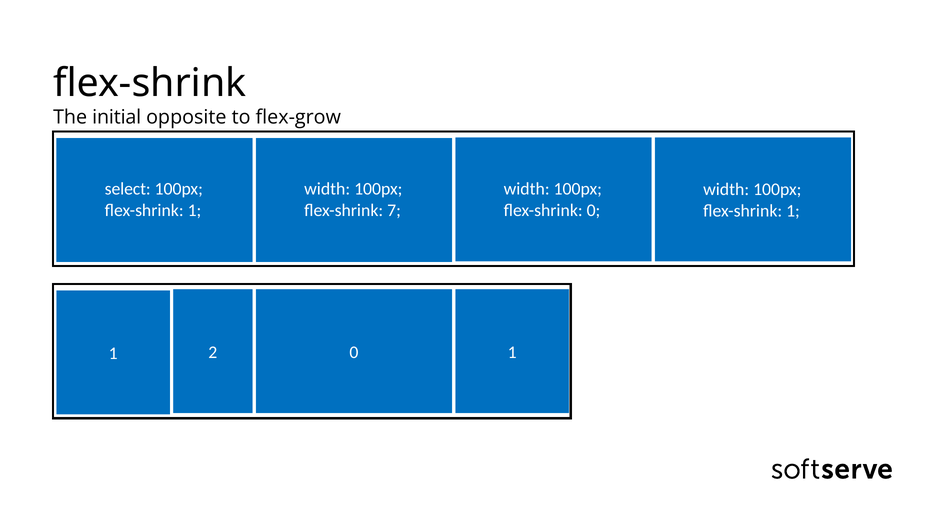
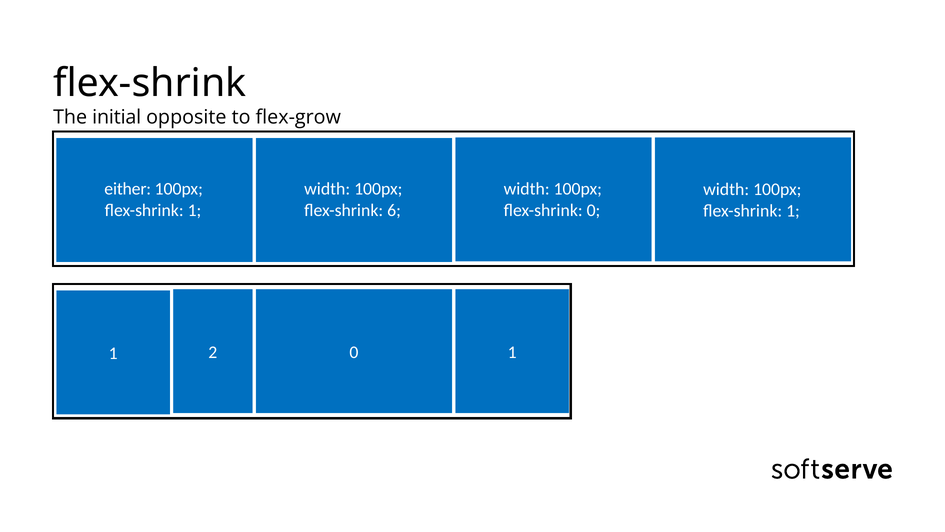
select: select -> either (128, 189)
7: 7 -> 6 (394, 210)
